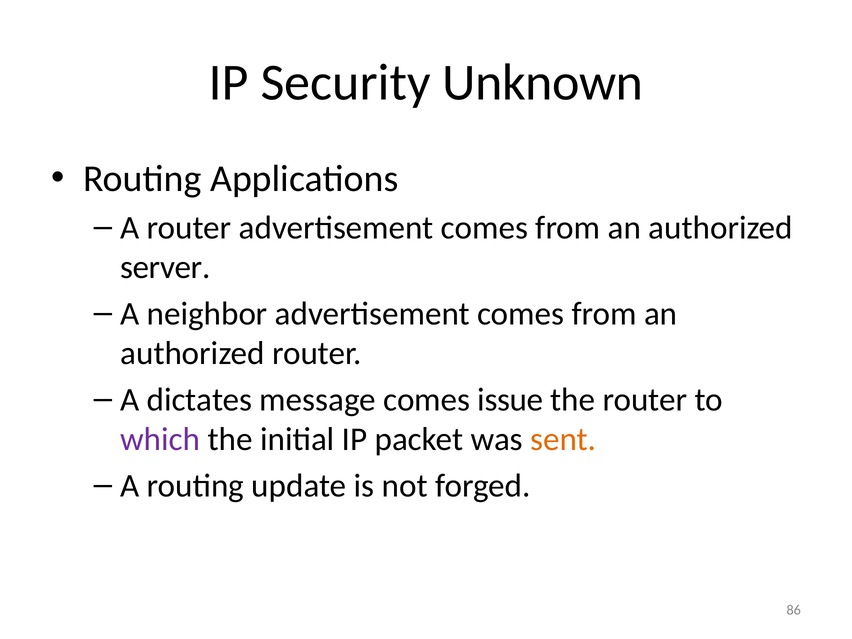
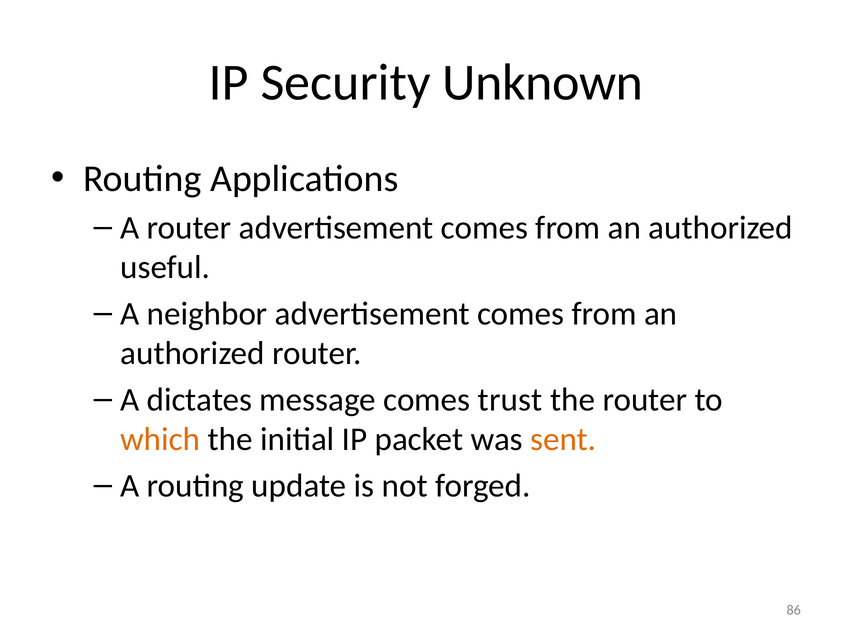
server: server -> useful (165, 267)
issue: issue -> trust (510, 400)
which colour: purple -> orange (160, 439)
